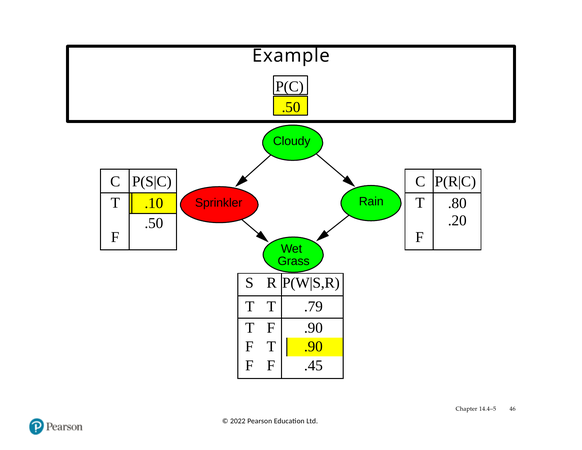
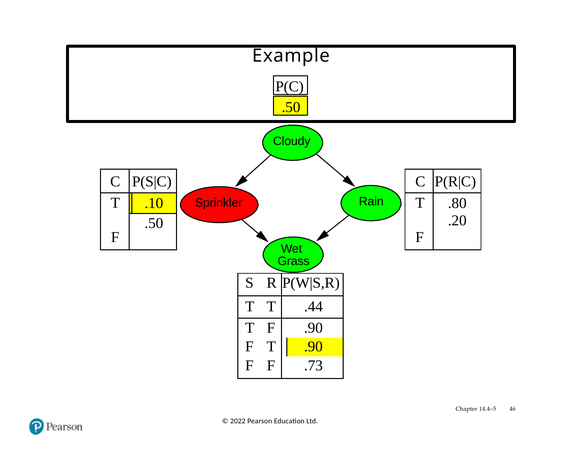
.79: .79 -> .44 (313, 306)
.45: .45 -> .73 (313, 365)
